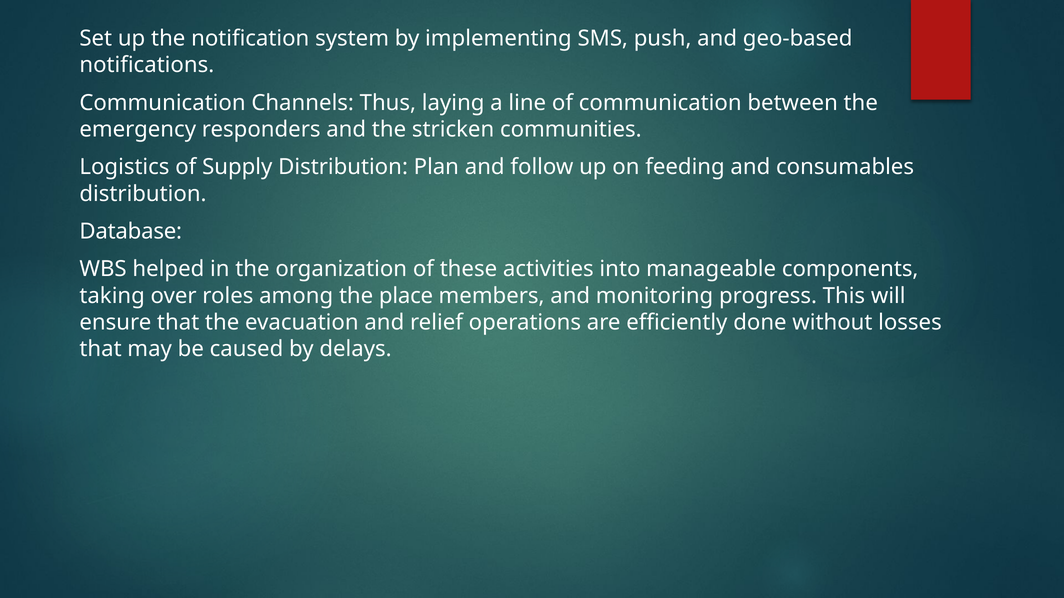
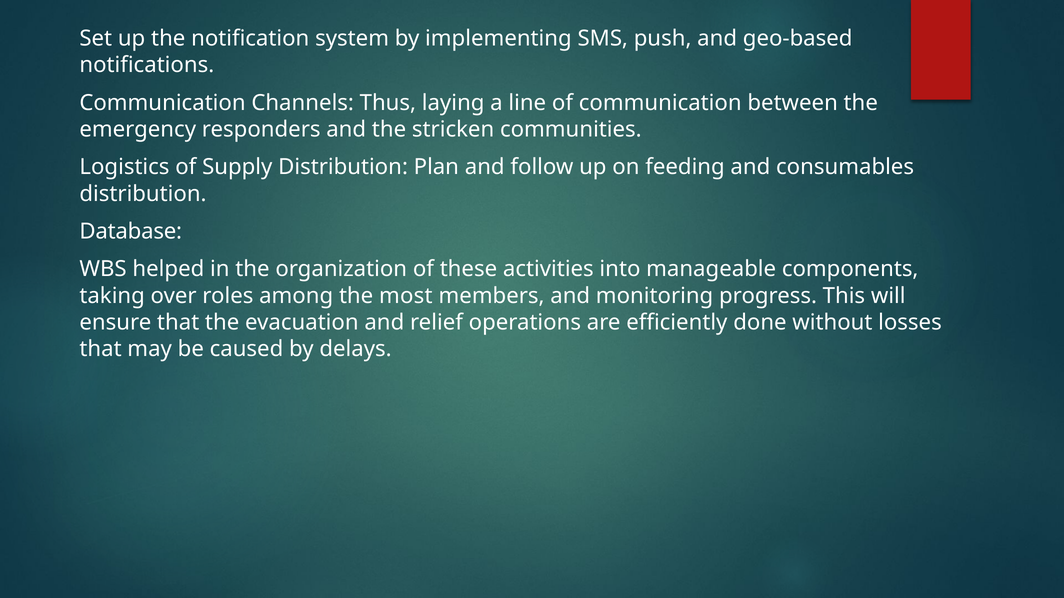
place: place -> most (406, 296)
